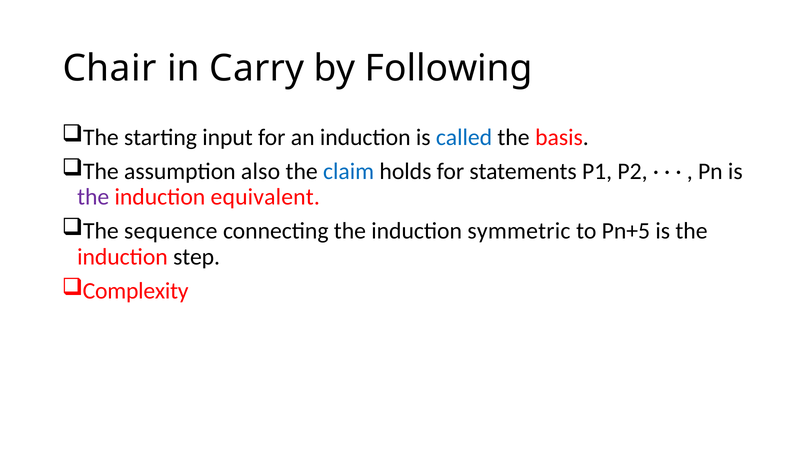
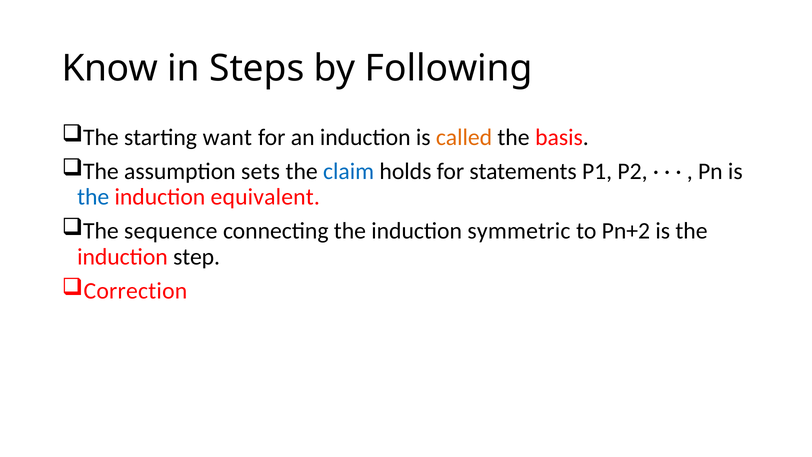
Chair: Chair -> Know (110, 68)
Carry: Carry -> Steps (257, 68)
input: input -> want (227, 137)
called colour: blue -> orange (464, 137)
also: also -> sets (261, 171)
the colour: purple -> blue (93, 197)
Pn+5: Pn+5 -> Pn+2 (626, 231)
Complexity: Complexity -> Correction (135, 291)
